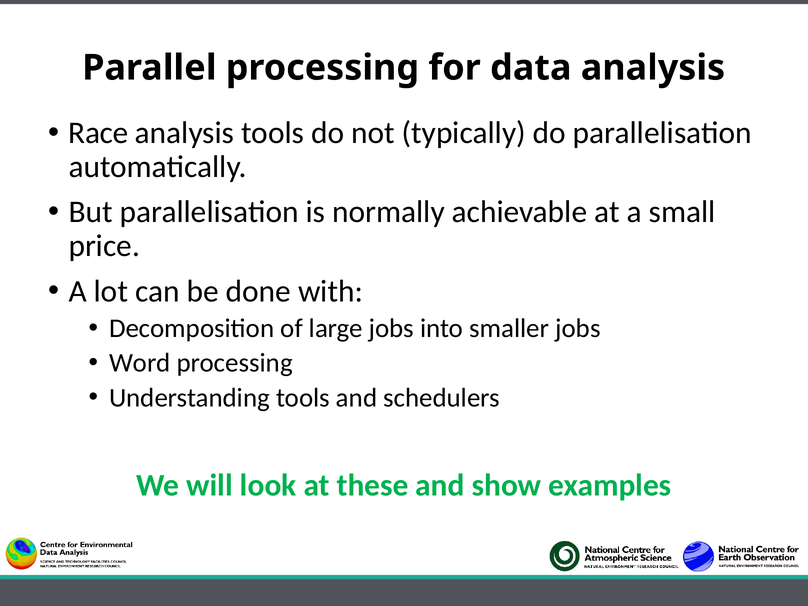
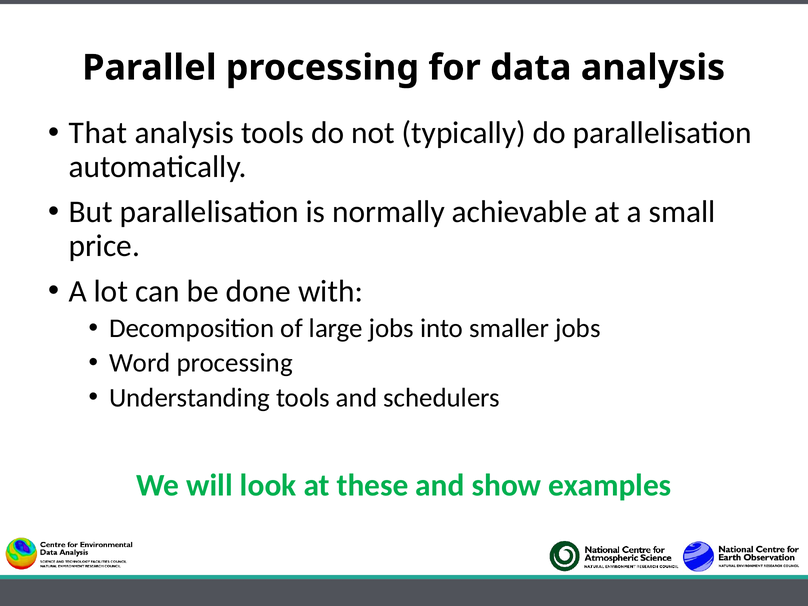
Race: Race -> That (98, 133)
